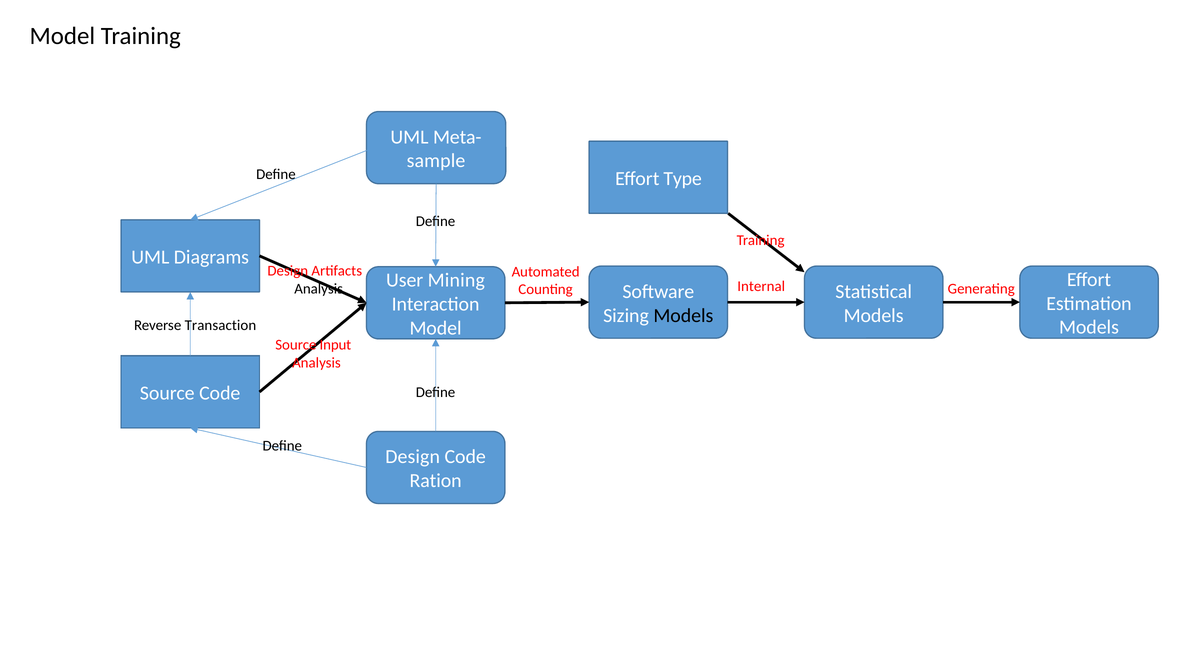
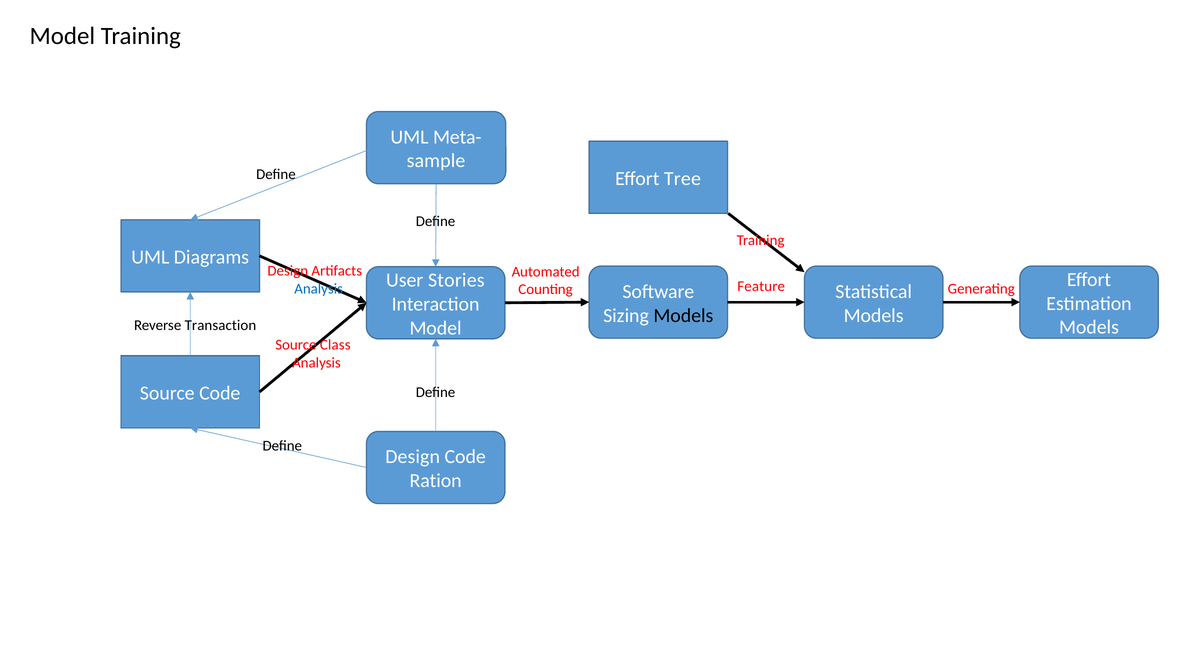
Type: Type -> Tree (682, 179)
Mining: Mining -> Stories (456, 280)
Analysis colour: black -> blue (319, 289)
Internal: Internal -> Feature (761, 286)
Input: Input -> Class (335, 345)
